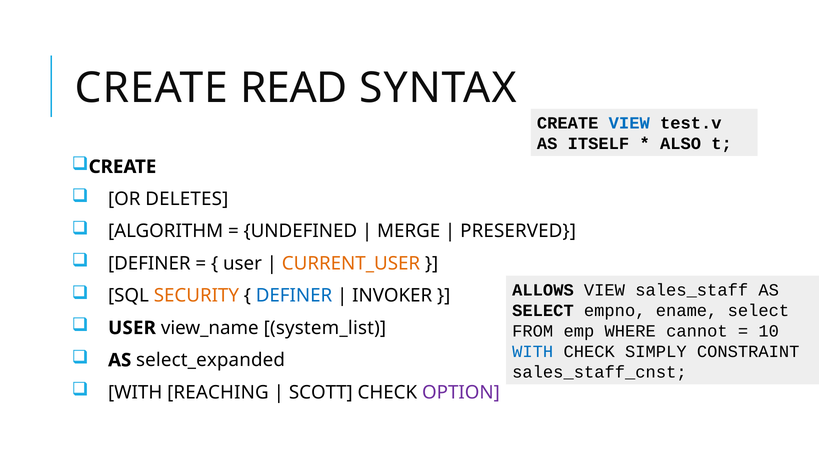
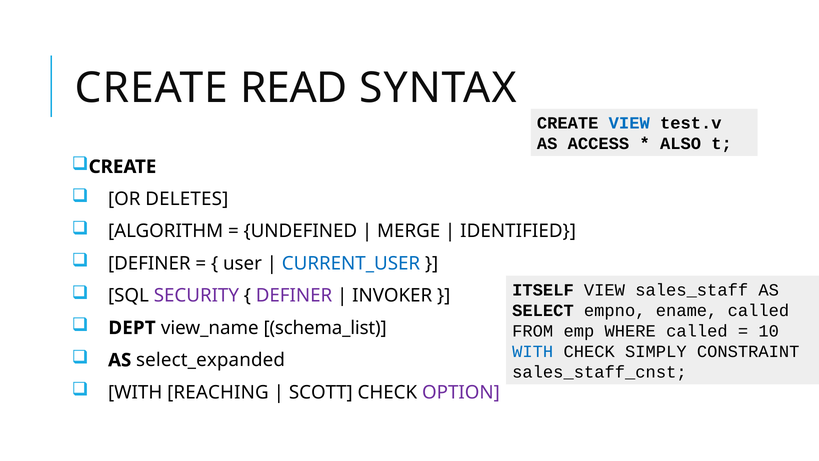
ITSELF: ITSELF -> ACCESS (598, 144)
PRESERVED: PRESERVED -> IDENTIFIED (518, 231)
CURRENT_USER colour: orange -> blue (351, 263)
ALLOWS: ALLOWS -> ITSELF (543, 290)
SECURITY colour: orange -> purple (196, 295)
DEFINER colour: blue -> purple (294, 295)
ename select: select -> called (758, 310)
USER: USER -> DEPT (132, 328)
system_list: system_list -> schema_list (325, 328)
WHERE cannot: cannot -> called (697, 331)
